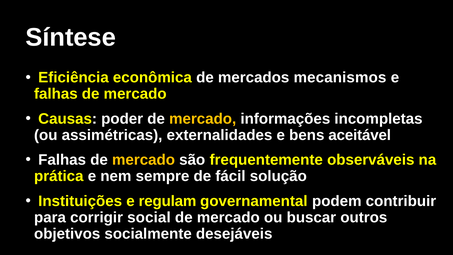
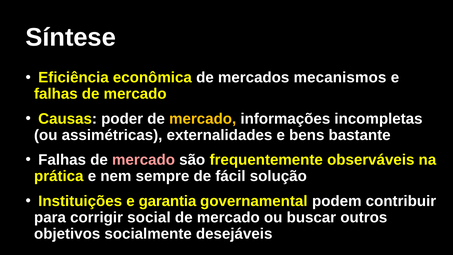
aceitável: aceitável -> bastante (360, 135)
mercado colour: yellow -> pink (144, 160)
regulam: regulam -> garantia (167, 201)
